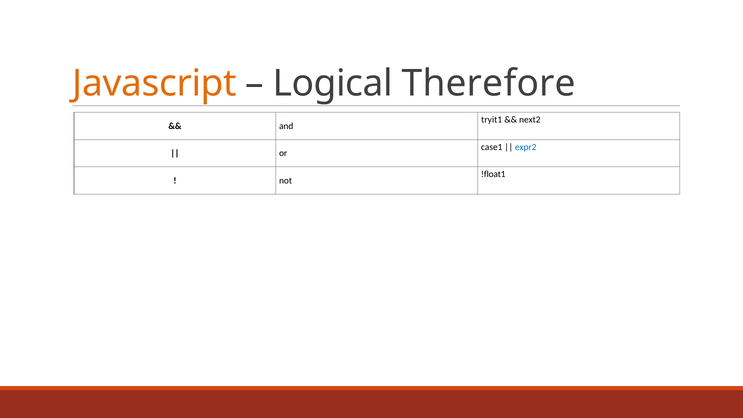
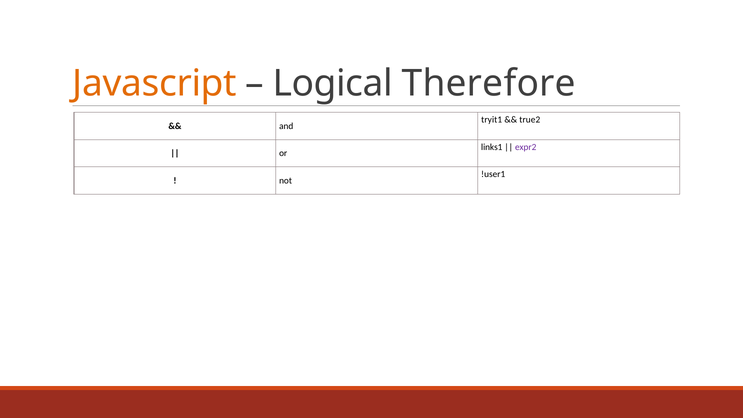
next2: next2 -> true2 (530, 120)
case1: case1 -> links1 (492, 147)
expr2 colour: blue -> purple (526, 147)
!float1: !float1 -> !user1 (493, 174)
